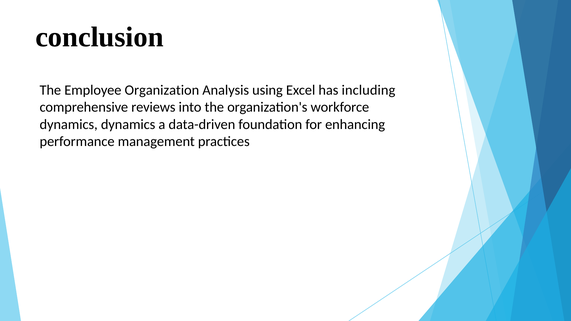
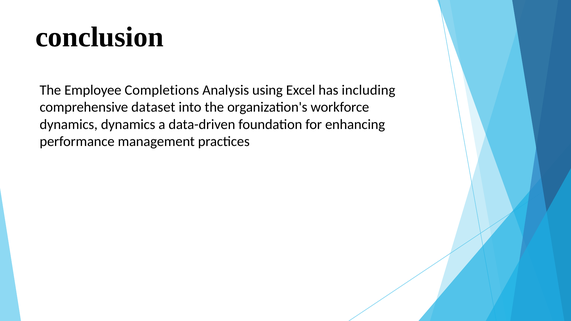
Organization: Organization -> Completions (162, 90)
reviews: reviews -> dataset (153, 107)
